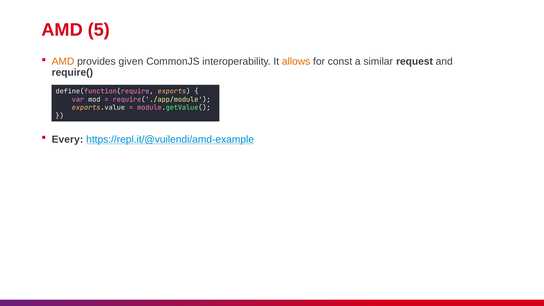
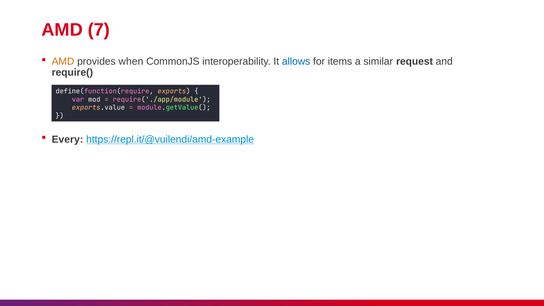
5: 5 -> 7 (99, 30)
given: given -> when (131, 62)
allows colour: orange -> blue (296, 62)
const: const -> items (340, 62)
